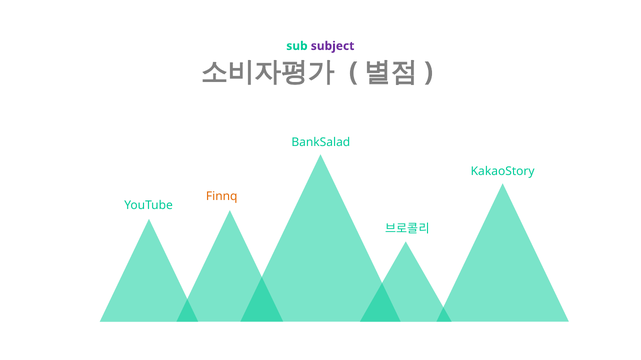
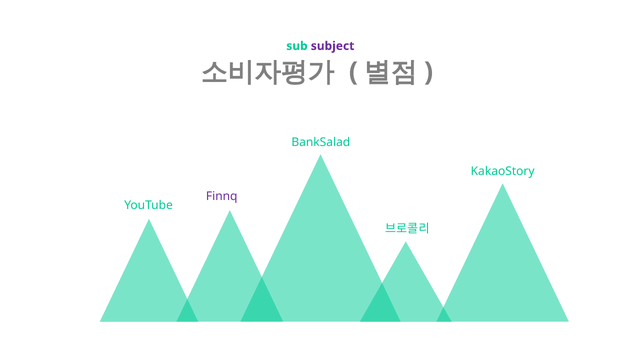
Finnq colour: orange -> purple (222, 197)
